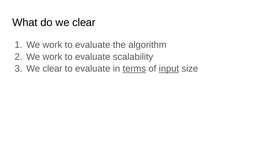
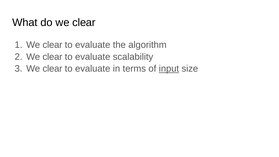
work: work -> clear (52, 45)
work: work -> clear (52, 57)
terms underline: present -> none (134, 69)
